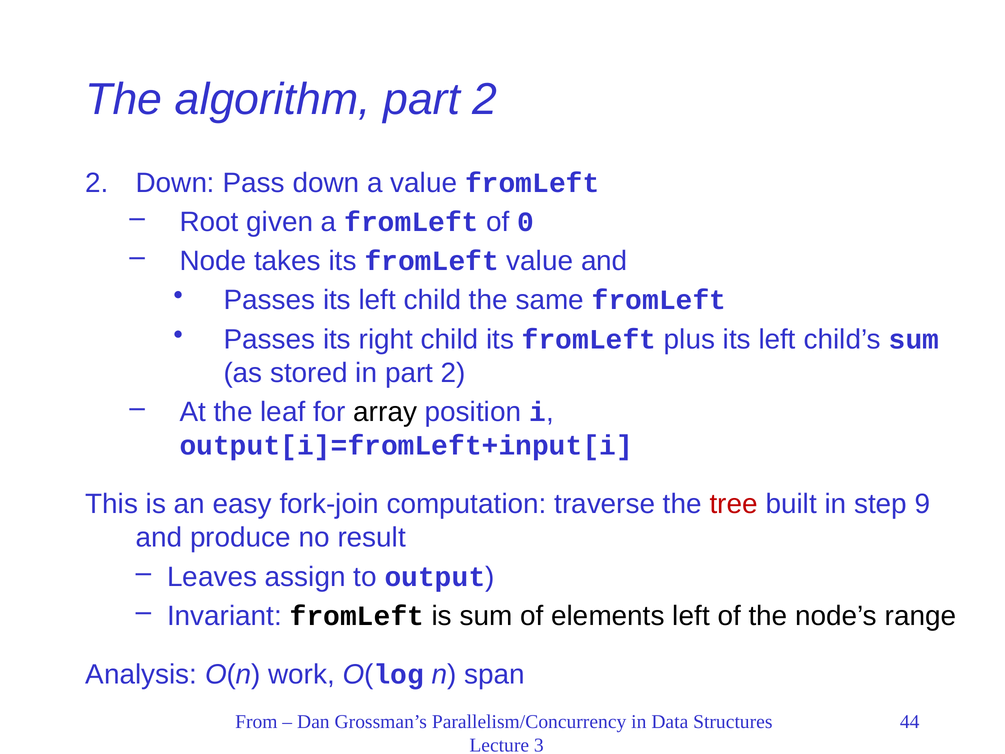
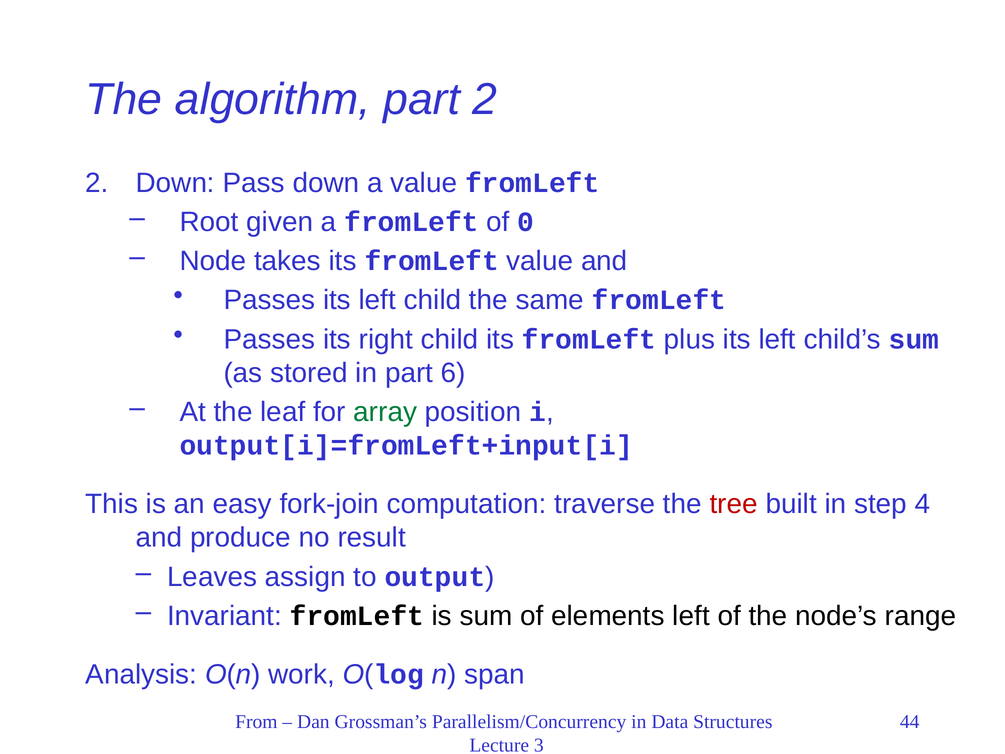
in part 2: 2 -> 6 (453, 373)
array colour: black -> green (385, 412)
9: 9 -> 4 (922, 504)
